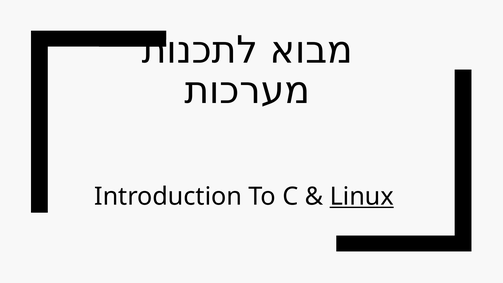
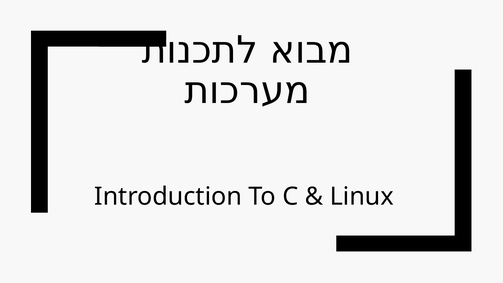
Linux underline: present -> none (362, 196)
